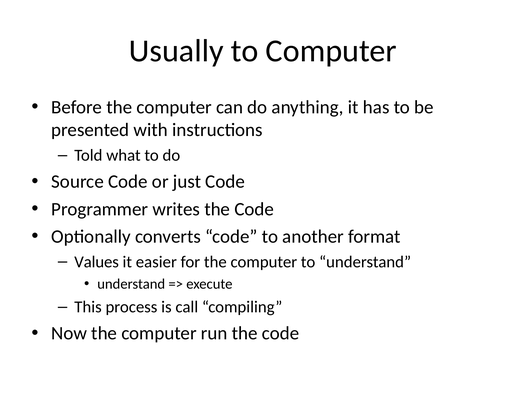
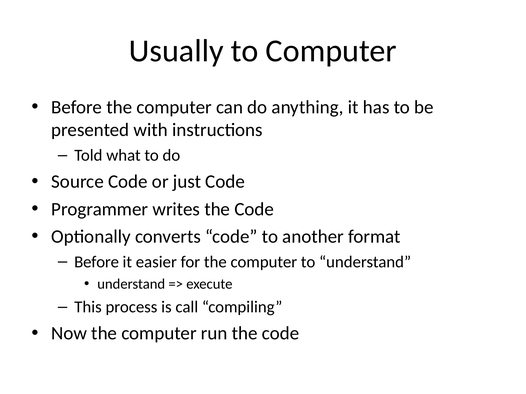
Values: Values -> Before (97, 262)
